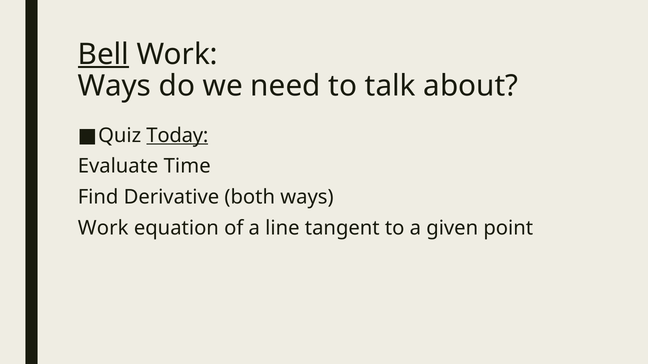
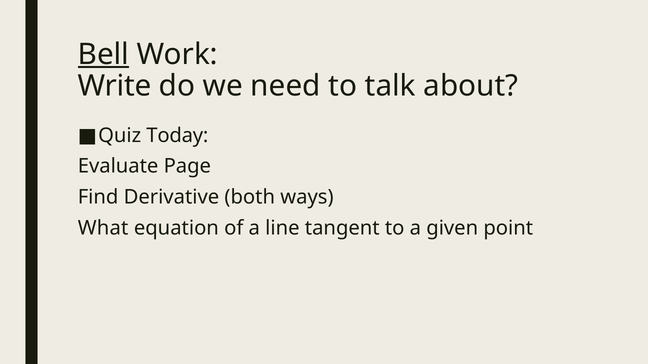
Ways: Ways -> Write (115, 86)
Today underline: present -> none (177, 136)
Time: Time -> Page (187, 166)
Work: Work -> What (103, 228)
